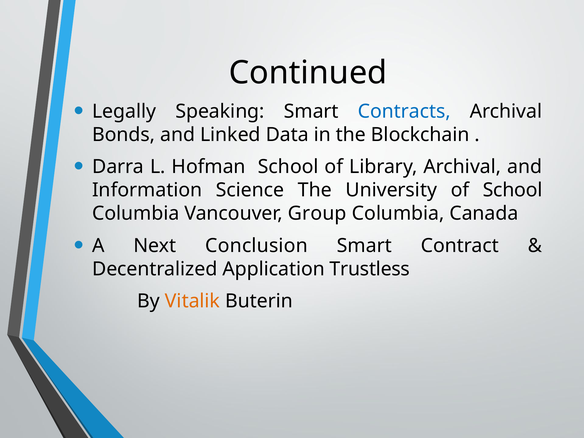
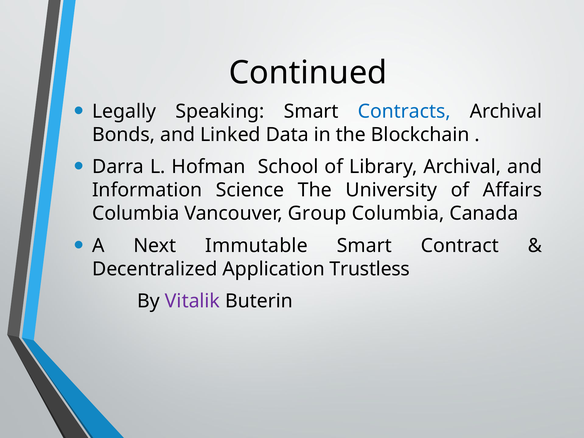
of School: School -> Affairs (512, 190)
Conclusion: Conclusion -> Immutable (257, 246)
Vitalik colour: orange -> purple (193, 301)
